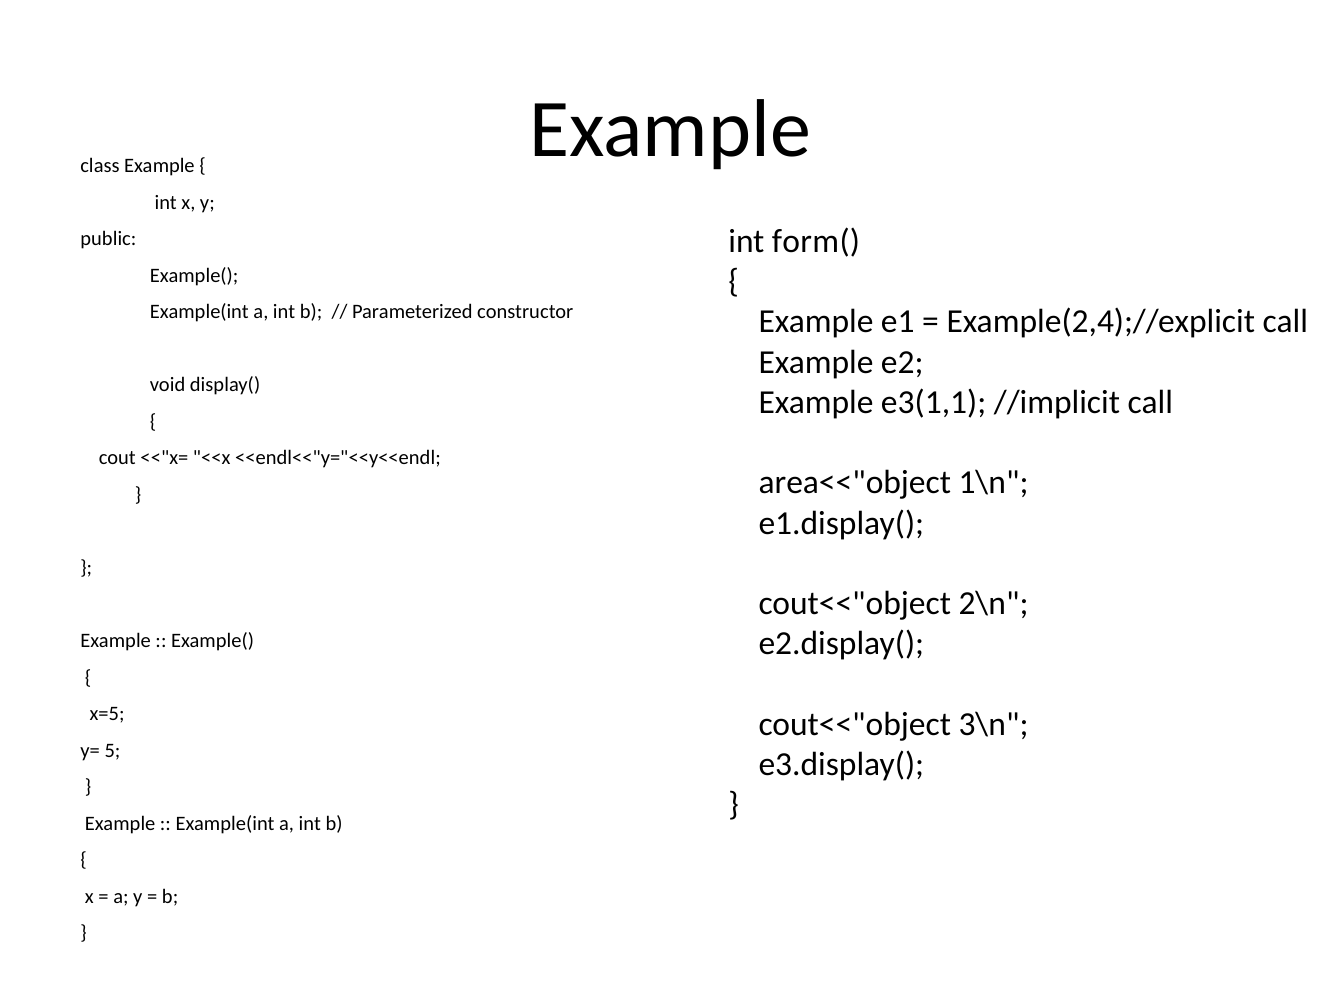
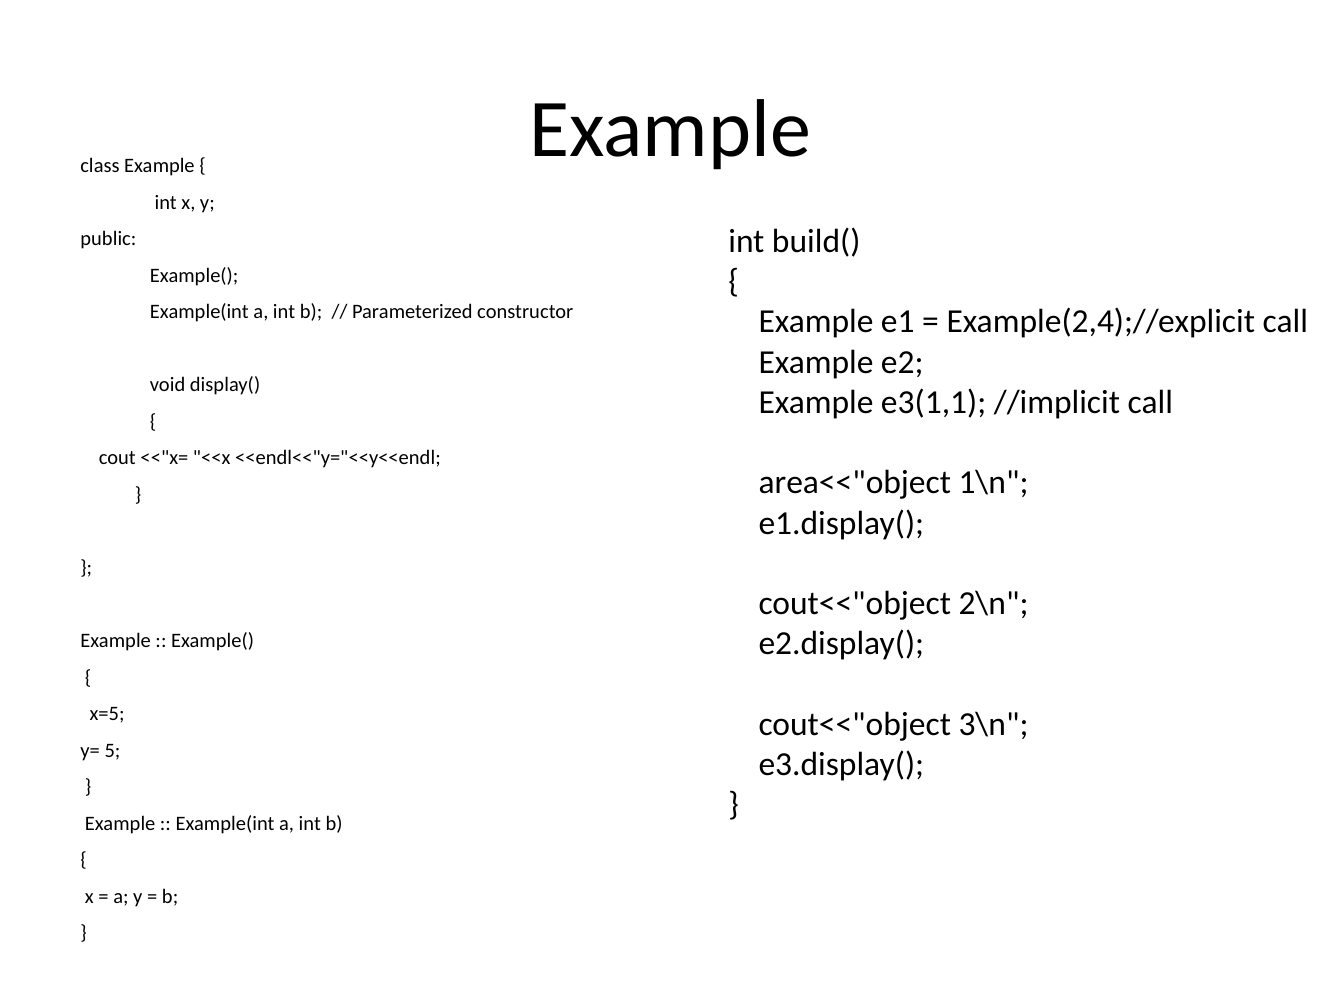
form(: form( -> build( (816, 241)
